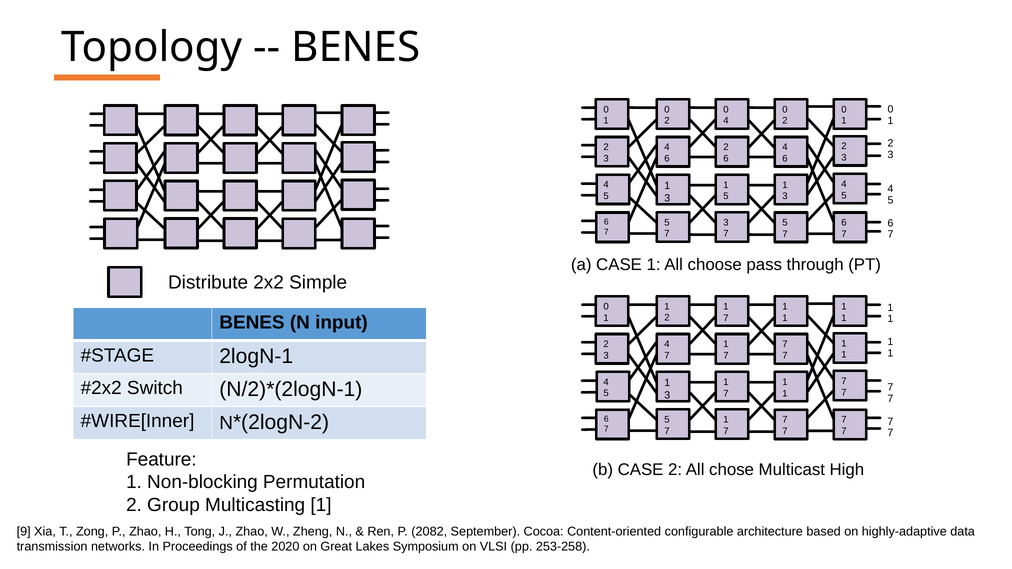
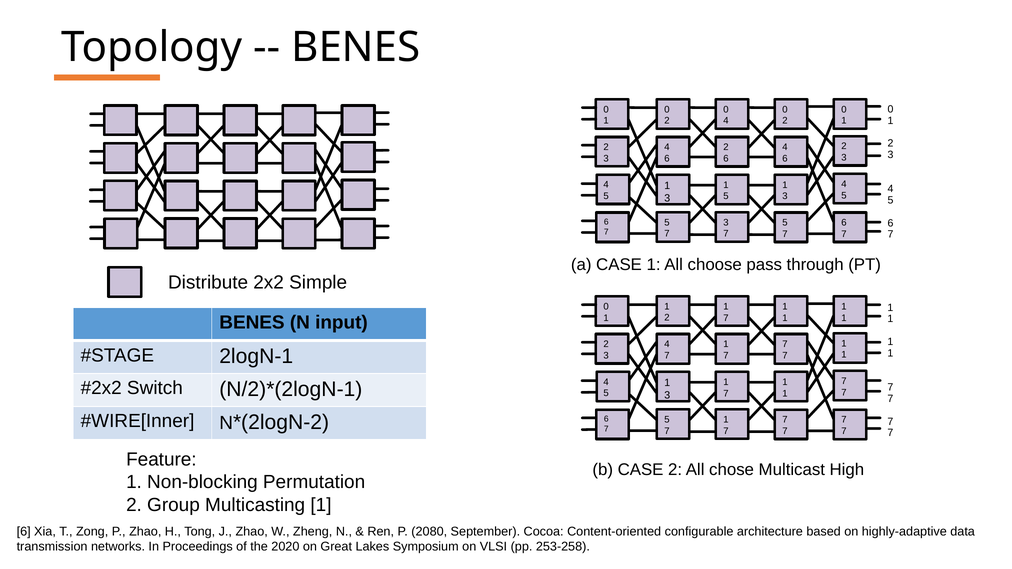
9: 9 -> 6 (24, 532)
2082: 2082 -> 2080 (429, 532)
